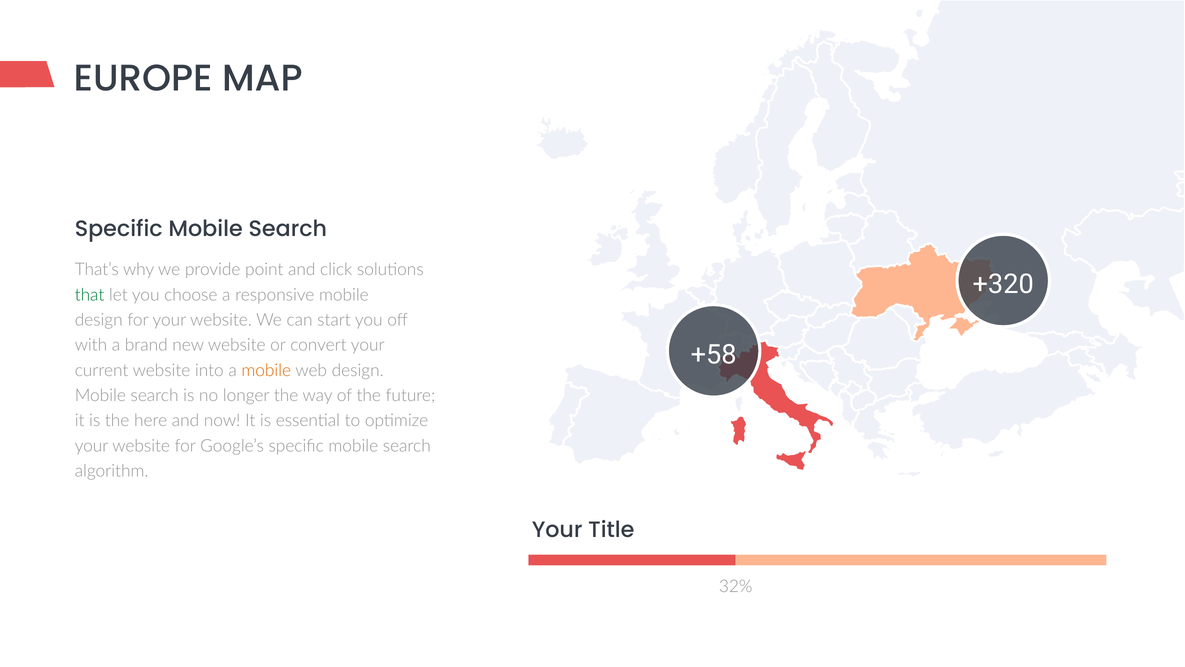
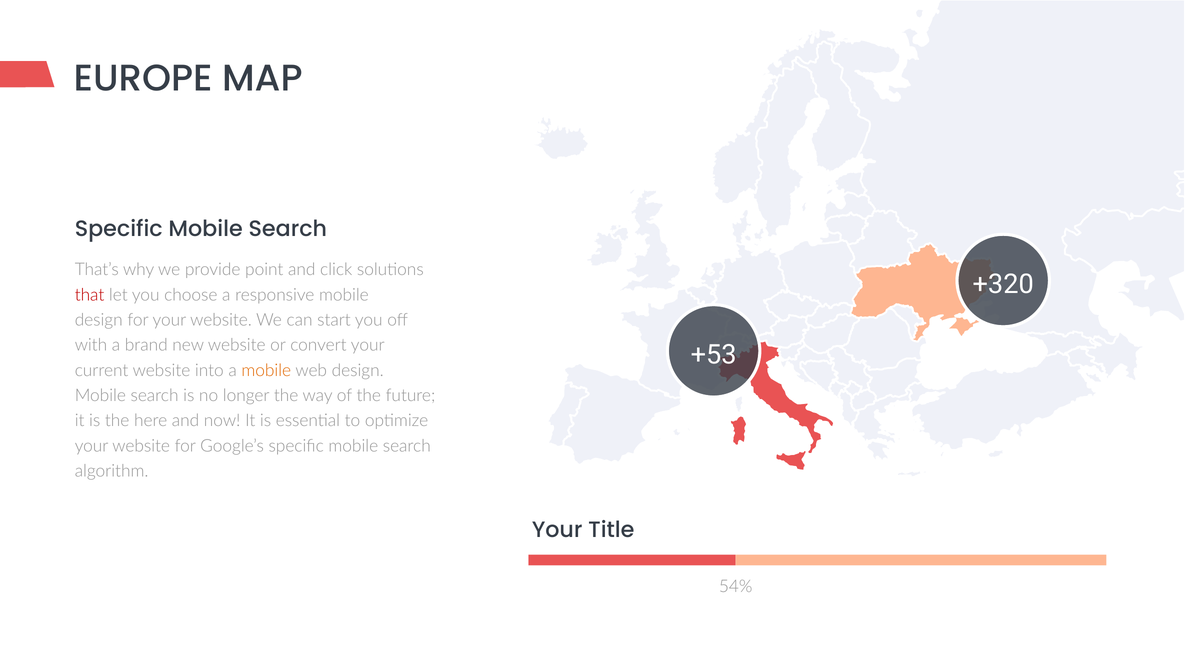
that colour: green -> red (90, 295)
+58: +58 -> +53 (714, 354)
32%: 32% -> 54% (736, 586)
